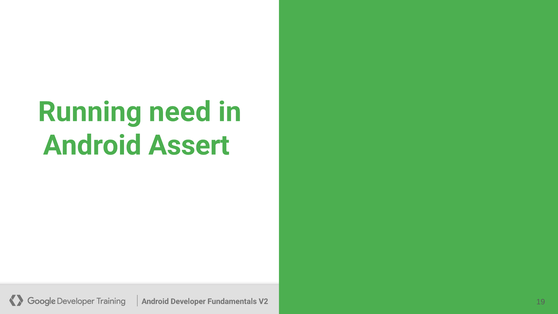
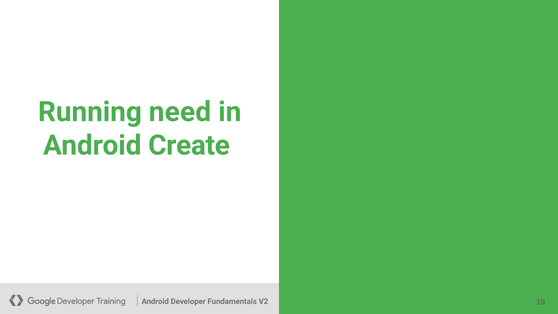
Assert: Assert -> Create (189, 145)
